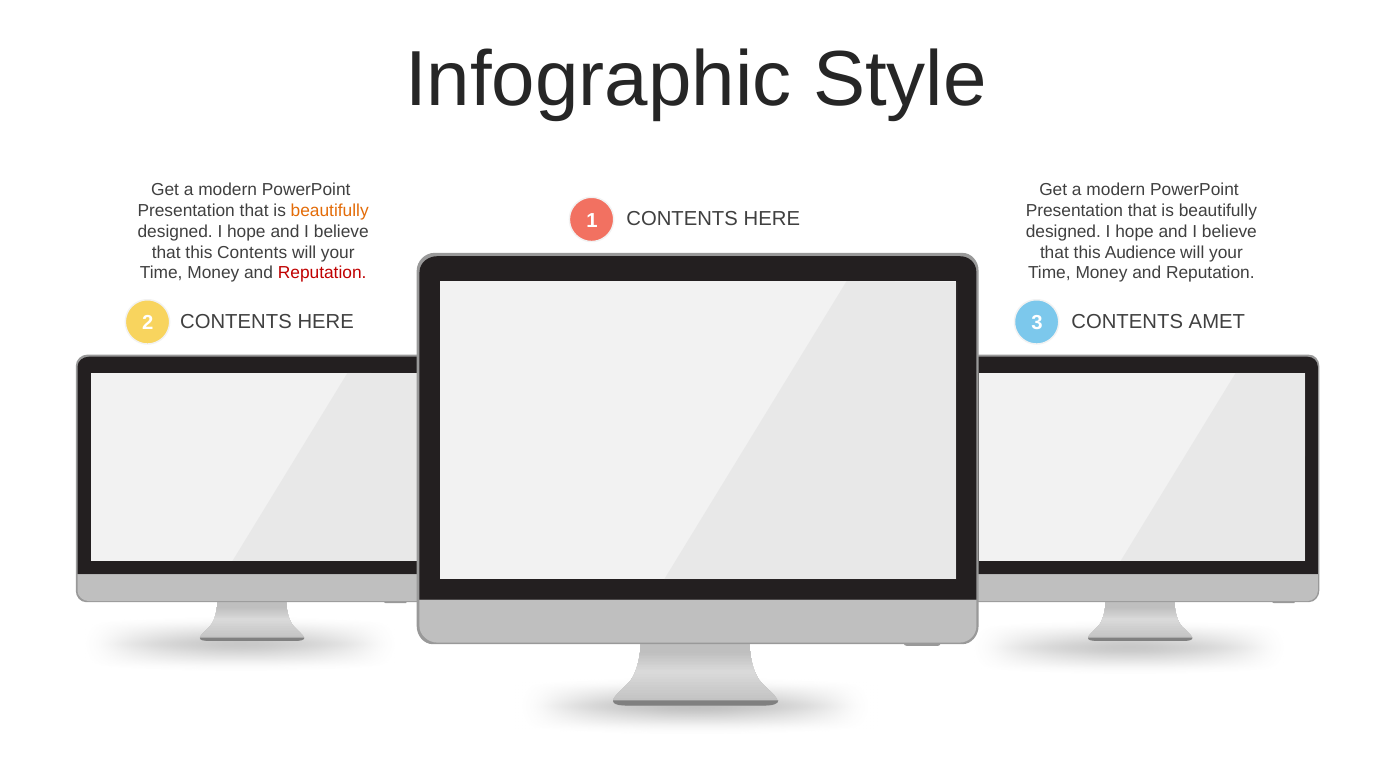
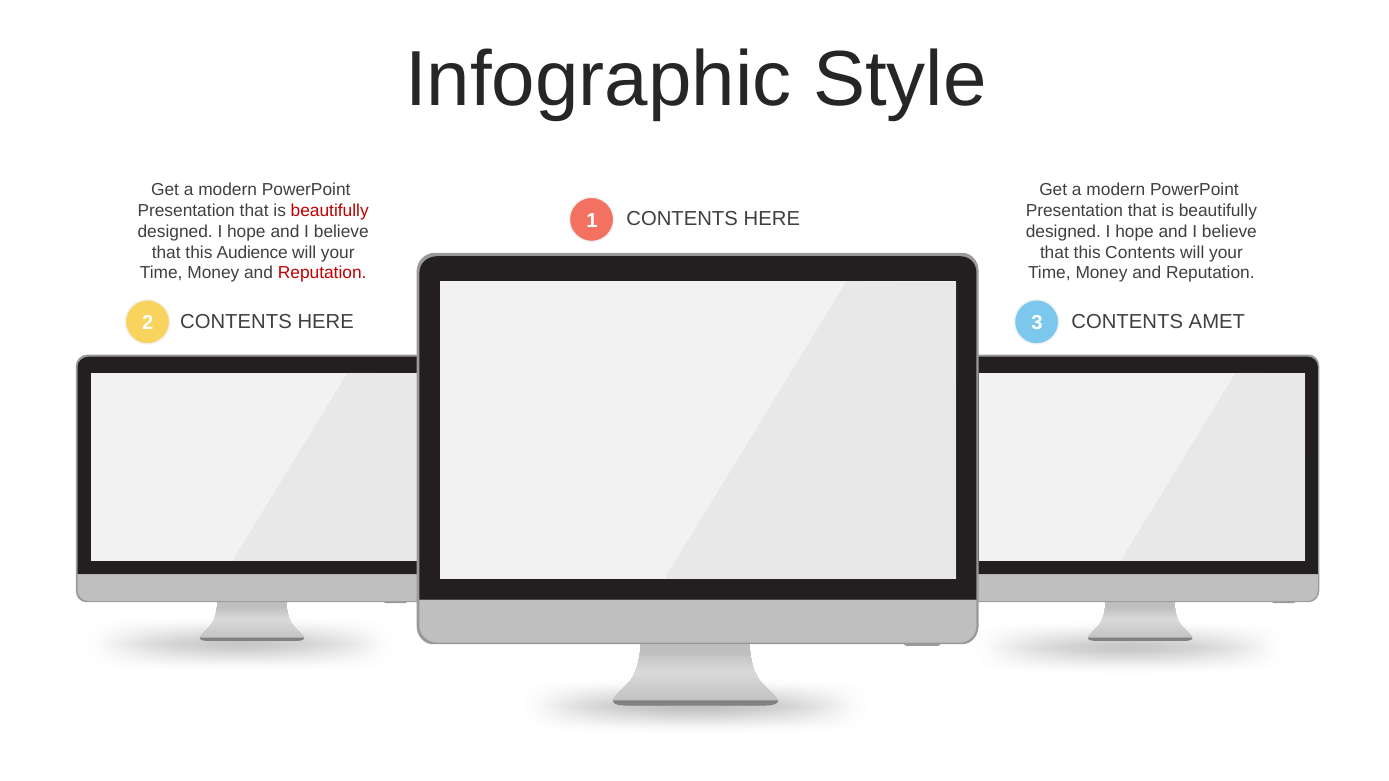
beautifully colour: orange -> red (330, 211)
this Contents: Contents -> Audience (252, 252)
this Audience: Audience -> Contents (1140, 252)
